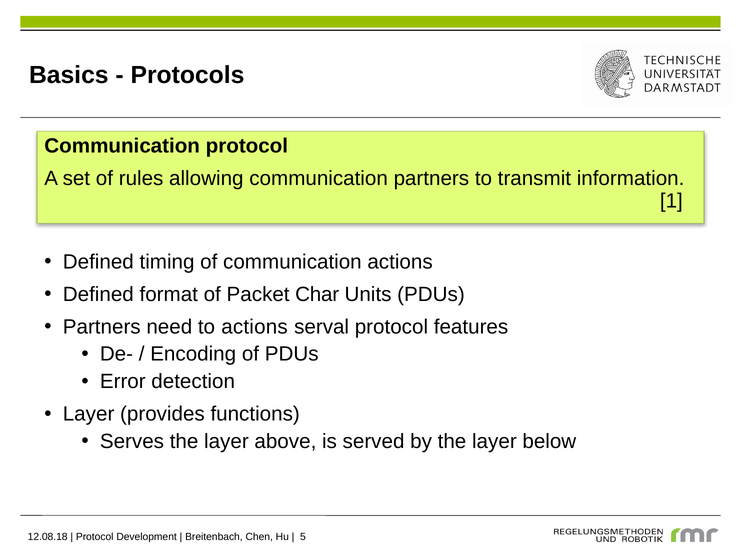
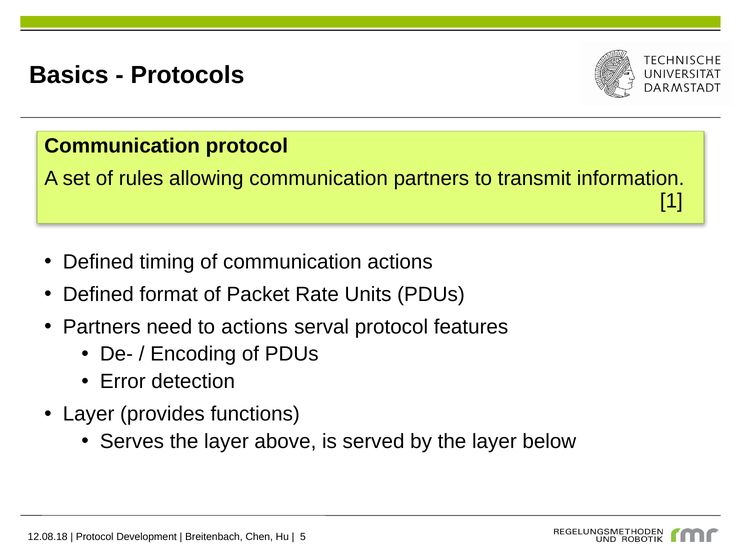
Char: Char -> Rate (317, 294)
